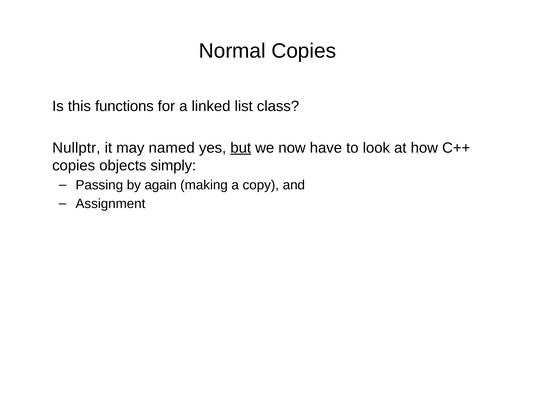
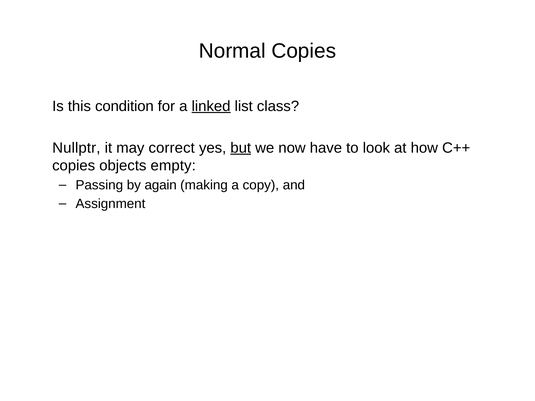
functions: functions -> condition (124, 106)
linked underline: none -> present (211, 106)
named: named -> correct (172, 148)
simply: simply -> empty (173, 166)
